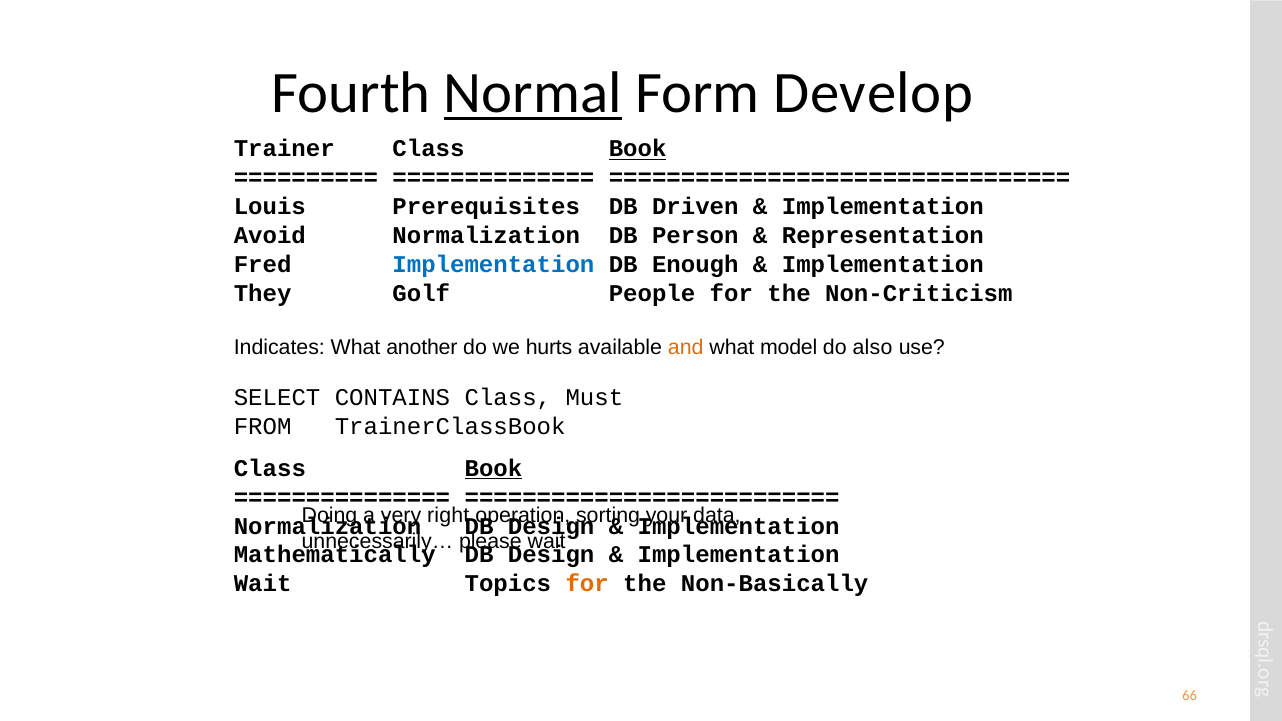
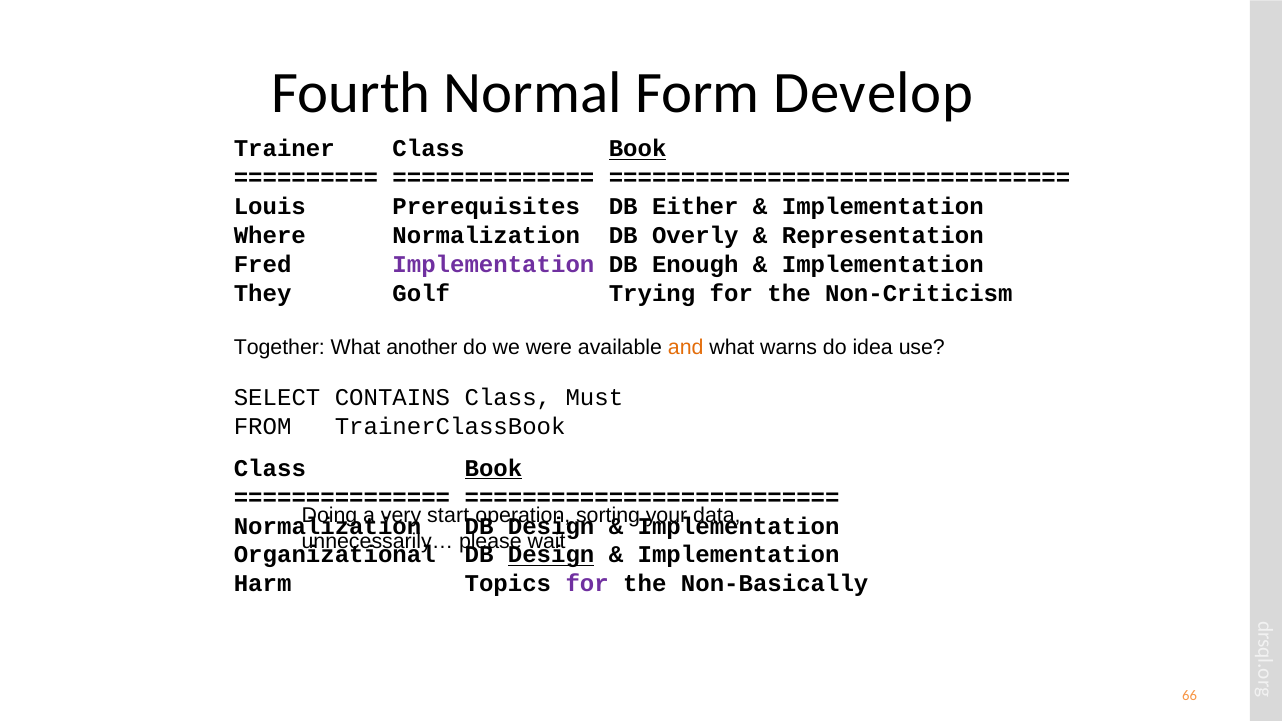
Normal underline: present -> none (533, 93)
Driven: Driven -> Either (695, 207)
Avoid: Avoid -> Where (270, 236)
Person: Person -> Overly (695, 236)
Implementation colour: blue -> purple (493, 264)
People: People -> Trying (652, 293)
Indicates: Indicates -> Together (279, 348)
hurts: hurts -> were (549, 348)
model: model -> warns (789, 348)
also: also -> idea (873, 348)
right: right -> start (448, 516)
Mathematically: Mathematically -> Organizational (335, 555)
Design underline: none -> present (551, 555)
Wait: Wait -> Harm (263, 584)
for colour: orange -> purple (587, 584)
